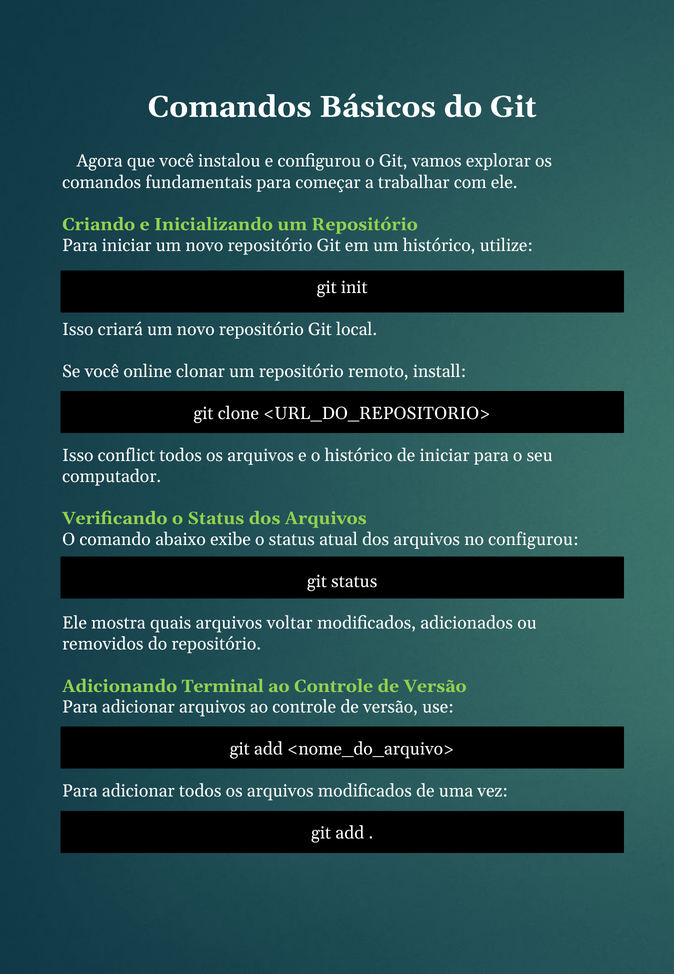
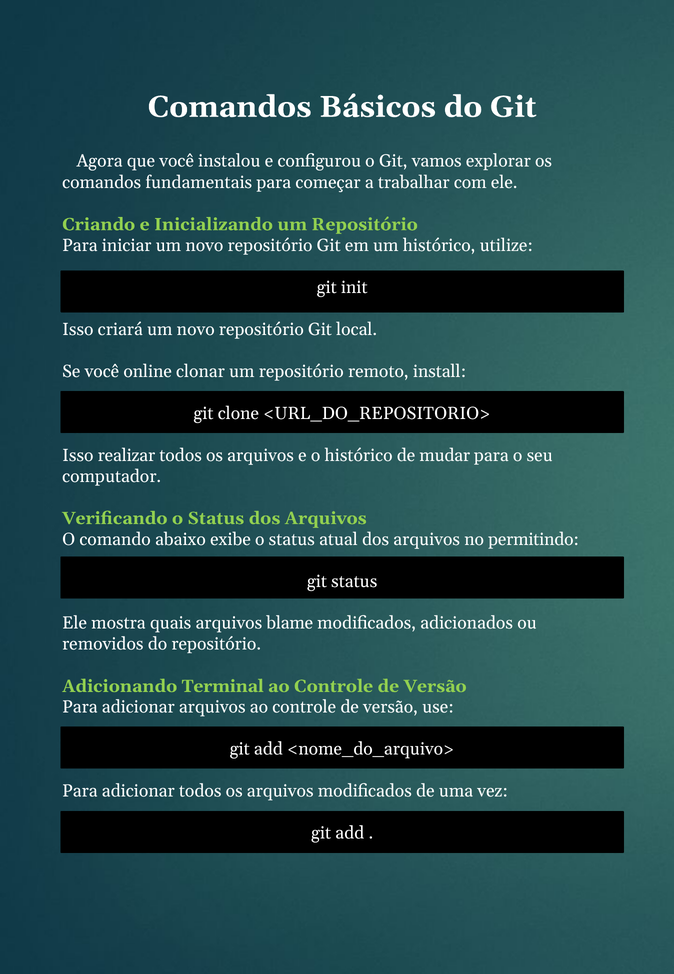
conflict: conflict -> realizar (126, 455)
de iniciar: iniciar -> mudar (445, 455)
no configurou: configurou -> permitindo (533, 539)
voltar: voltar -> blame (290, 623)
